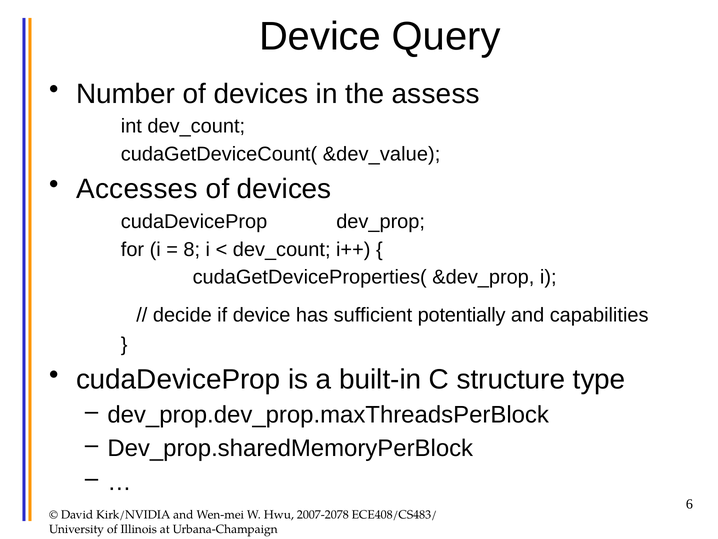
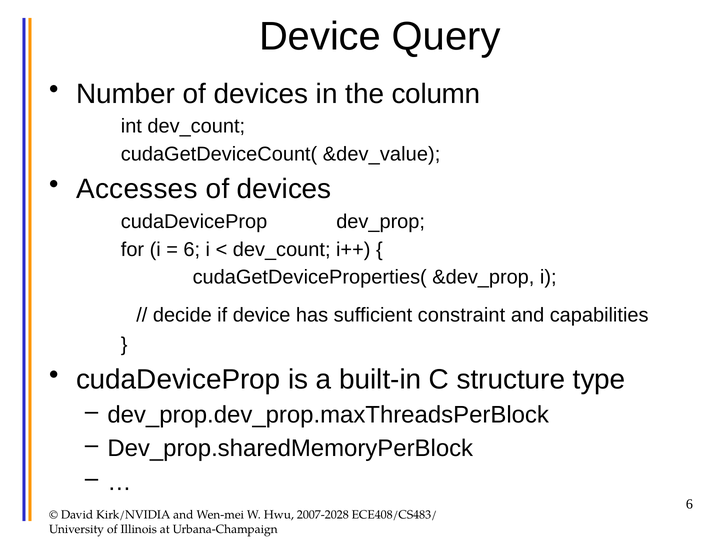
assess: assess -> column (436, 94)
8: 8 -> 6 (192, 249)
potentially: potentially -> constraint (461, 315)
2007-2078: 2007-2078 -> 2007-2028 (323, 514)
